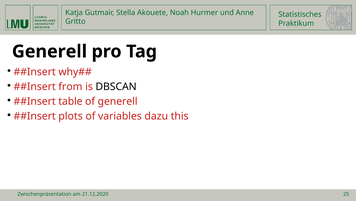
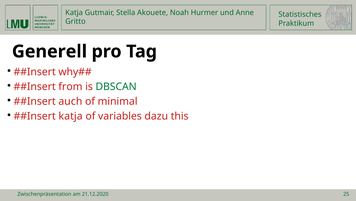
DBSCAN colour: black -> green (116, 86)
table: table -> auch (70, 101)
of generell: generell -> minimal (118, 101)
plots: plots -> katja (71, 116)
